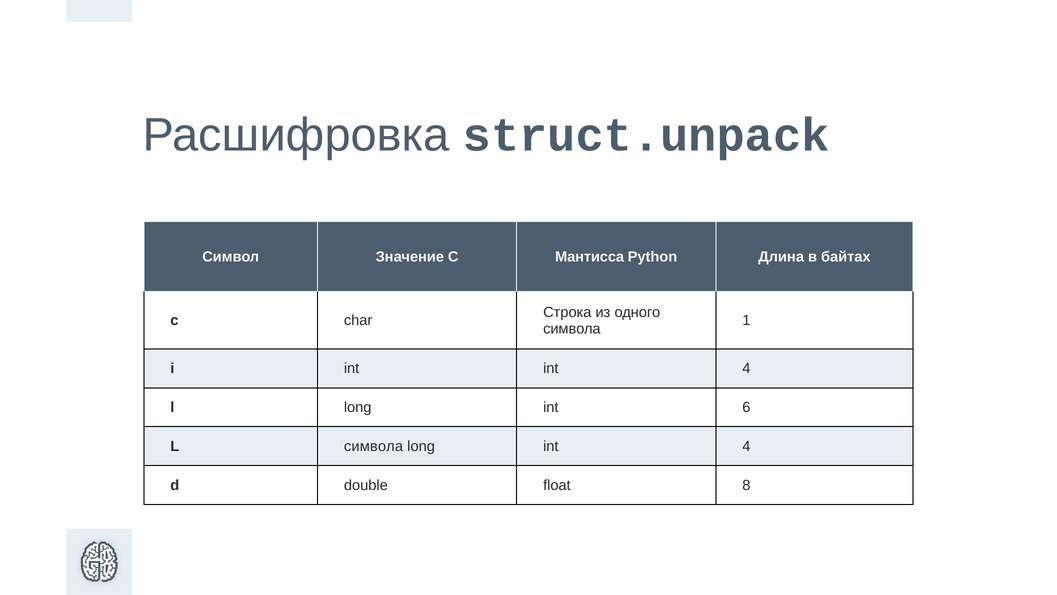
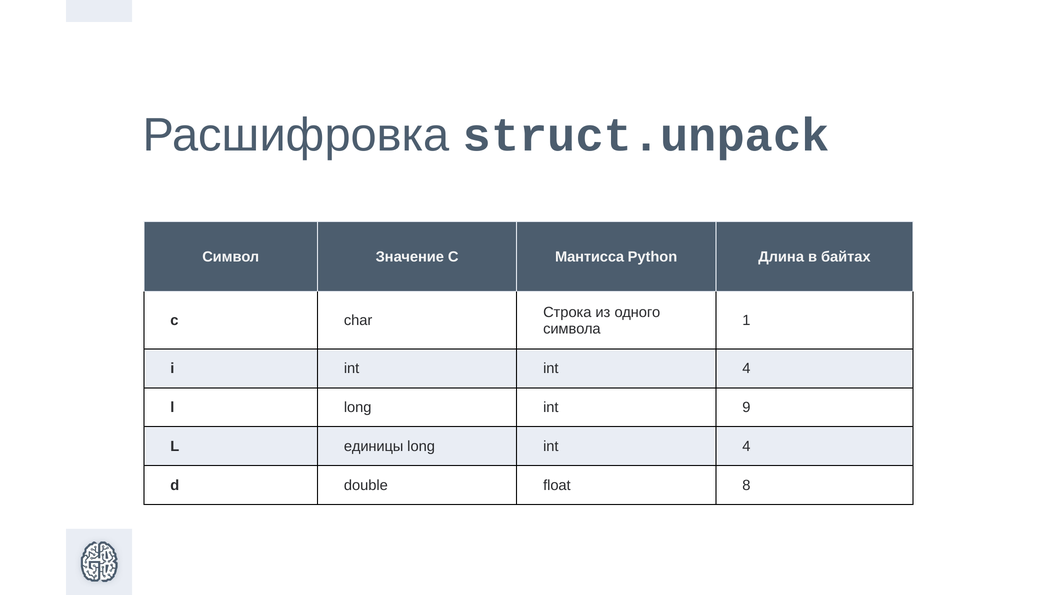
6: 6 -> 9 (746, 407)
L символа: символа -> единицы (374, 446)
